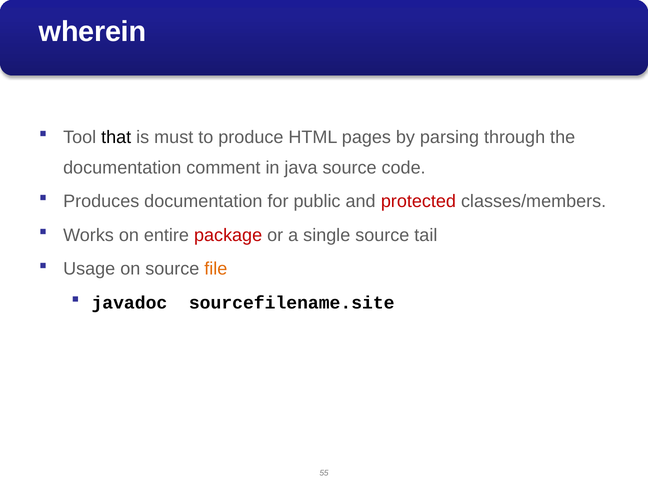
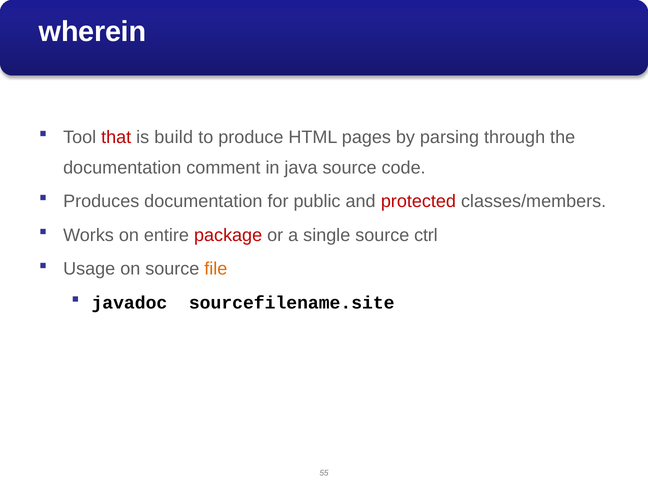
that colour: black -> red (116, 137)
must: must -> build (174, 137)
tail: tail -> ctrl (426, 235)
